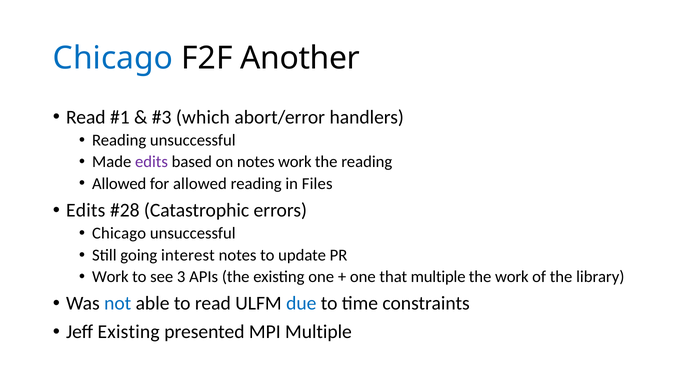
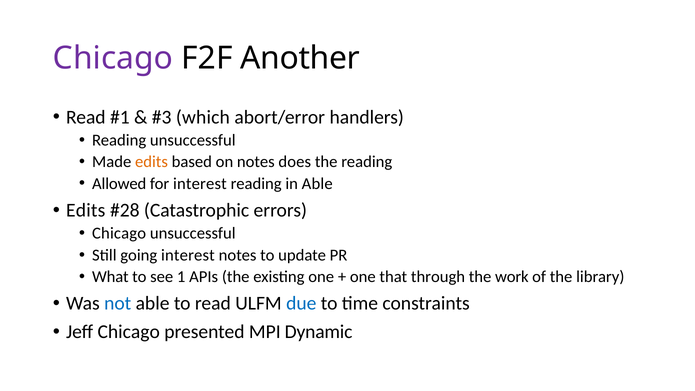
Chicago colour: blue -> purple (113, 58)
edits colour: purple -> orange (151, 162)
notes work: work -> does (295, 162)
for allowed: allowed -> interest (200, 183)
in Files: Files -> Able (317, 183)
Work: Work -> What (110, 277)
3: 3 -> 1 (181, 277)
that multiple: multiple -> through (438, 277)
Jeff Existing: Existing -> Chicago (129, 332)
MPI Multiple: Multiple -> Dynamic (319, 332)
